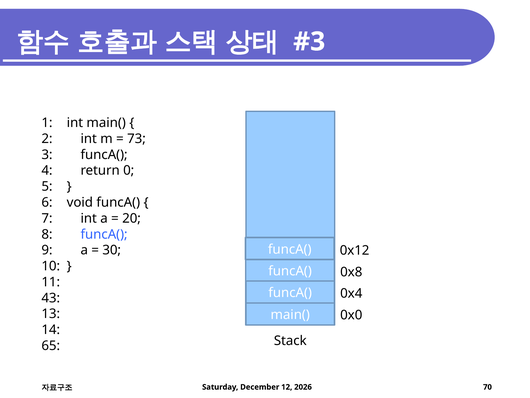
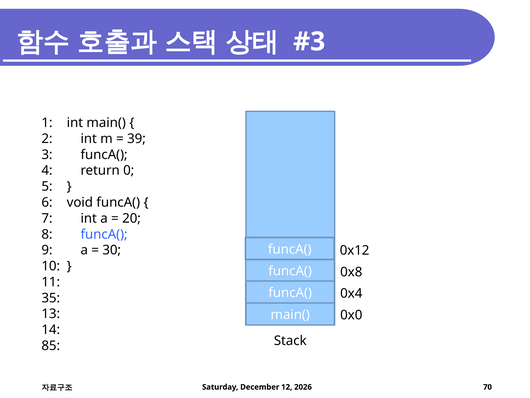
73: 73 -> 39 (136, 139)
43: 43 -> 35 (51, 298)
65: 65 -> 85 (51, 345)
